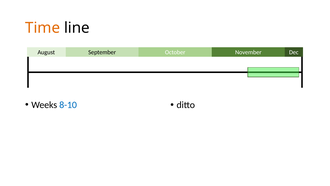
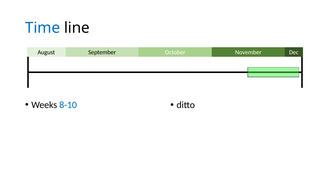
Time colour: orange -> blue (43, 28)
